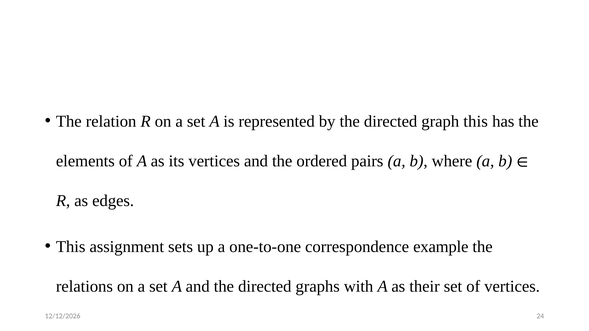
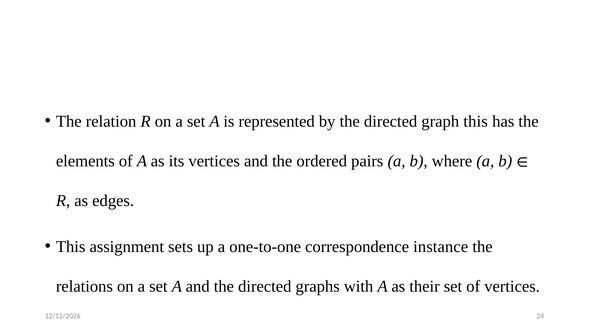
example: example -> instance (441, 247)
